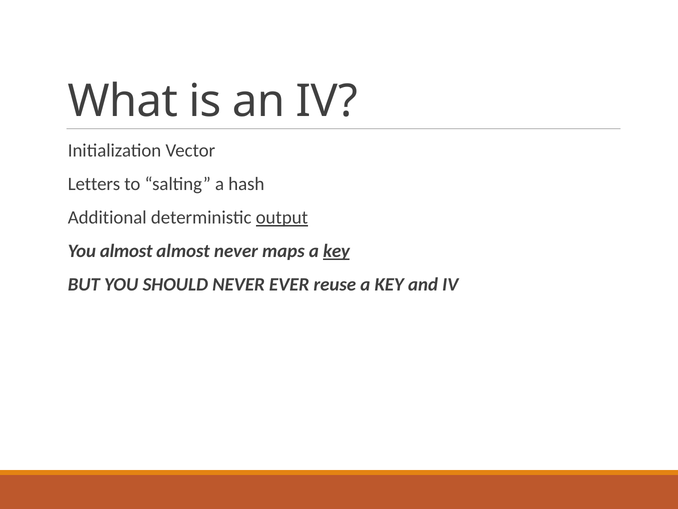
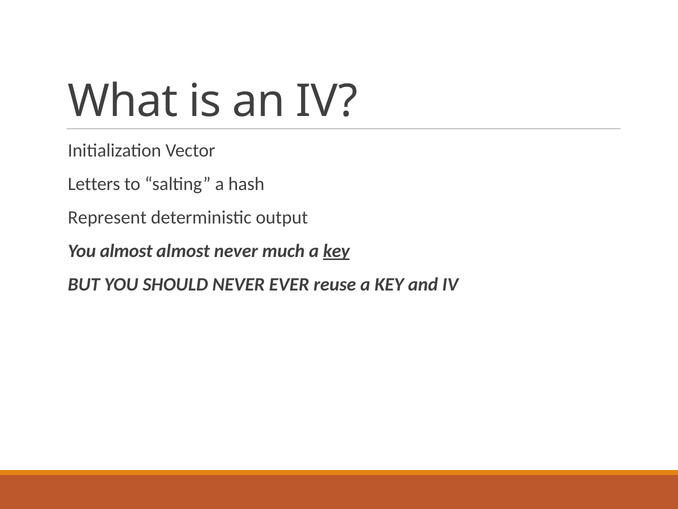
Additional: Additional -> Represent (107, 217)
output underline: present -> none (282, 217)
maps: maps -> much (283, 251)
